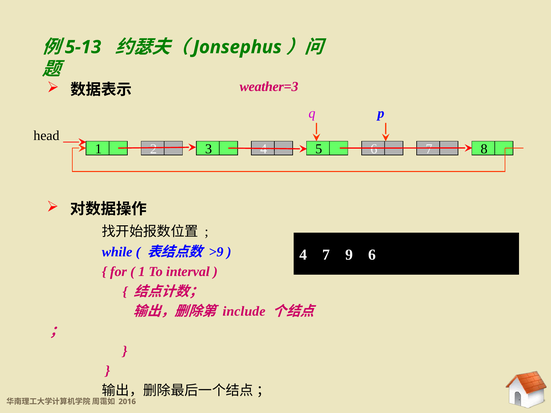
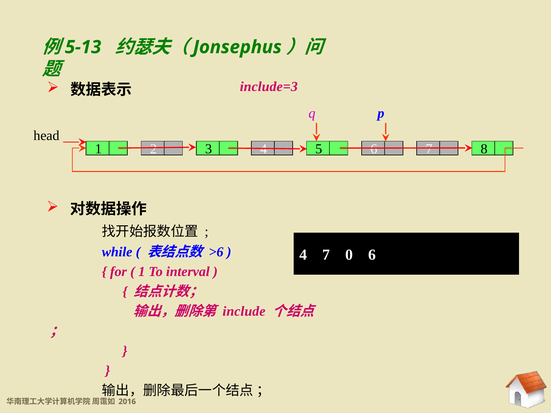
weather=3: weather=3 -> include=3 (269, 87)
>9: >9 -> >6 (216, 252)
9: 9 -> 0 (349, 255)
